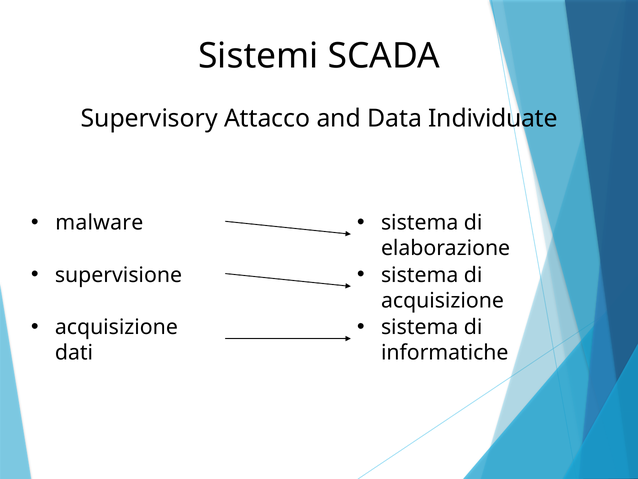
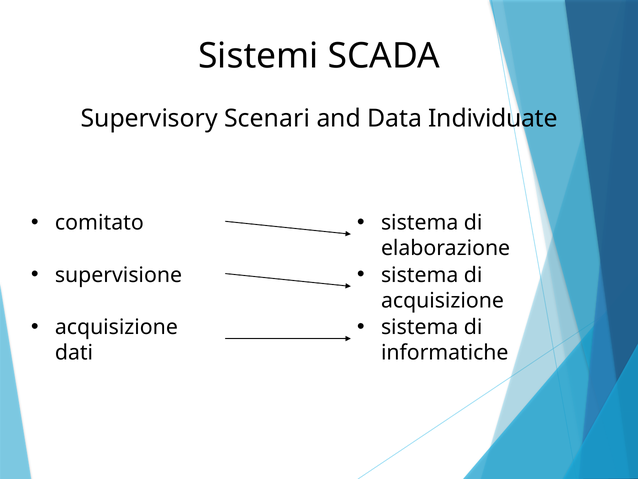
Attacco: Attacco -> Scenari (267, 118)
malware: malware -> comitato (99, 223)
